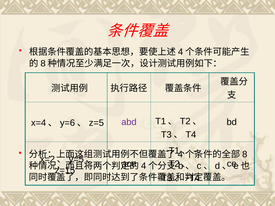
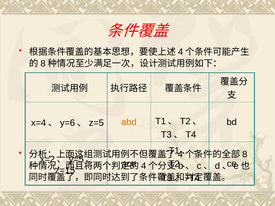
abd colour: purple -> orange (129, 122)
